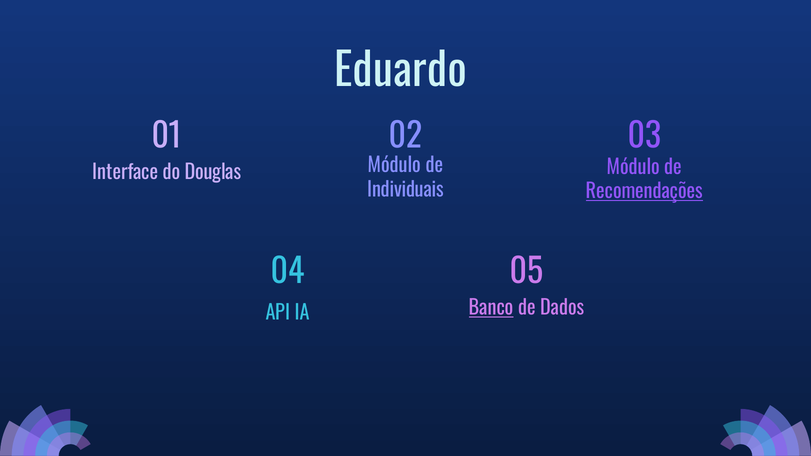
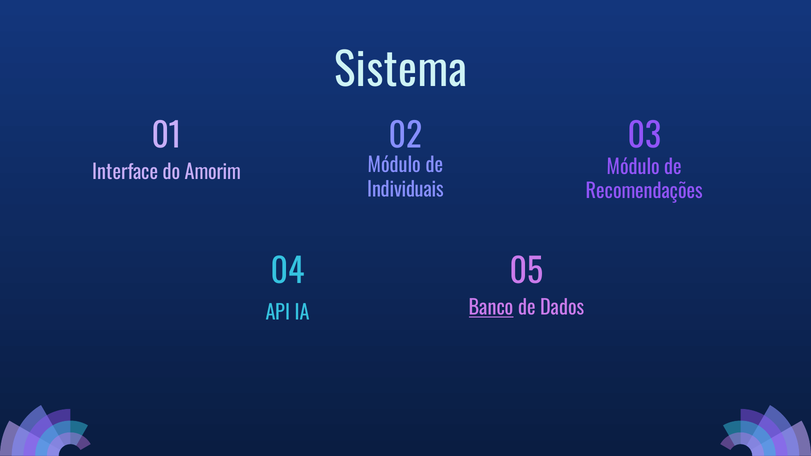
Eduardo: Eduardo -> Sistema (401, 71)
Douglas: Douglas -> Amorim (213, 173)
Recomendações underline: present -> none (644, 192)
